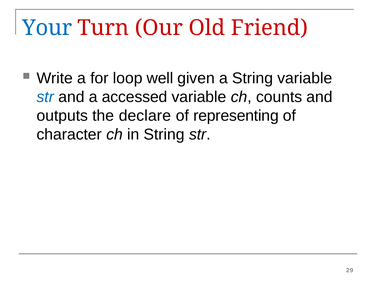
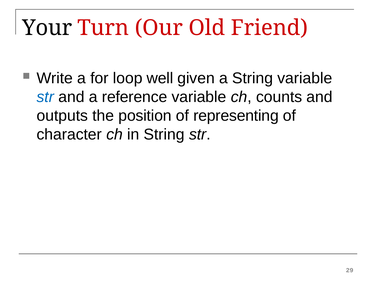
Your colour: blue -> black (47, 28)
accessed: accessed -> reference (135, 97)
declare: declare -> position (145, 116)
